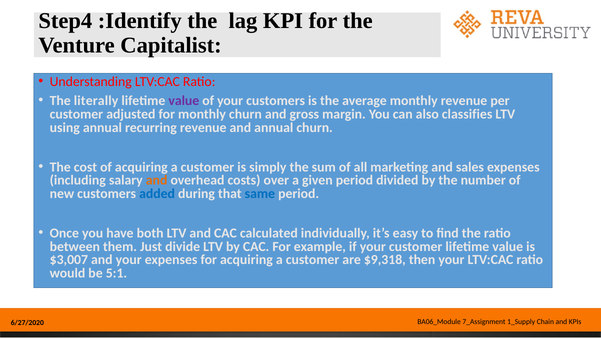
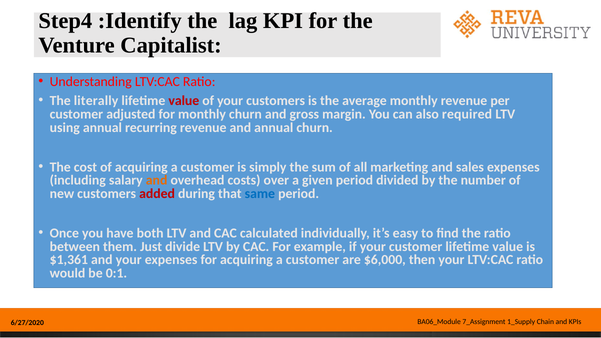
value colour: purple -> red (184, 101)
classifies: classifies -> required (467, 114)
added colour: blue -> red (157, 194)
$3,007: $3,007 -> $1,361 (69, 260)
$9,318: $9,318 -> $6,000 (385, 260)
5:1: 5:1 -> 0:1 (116, 273)
